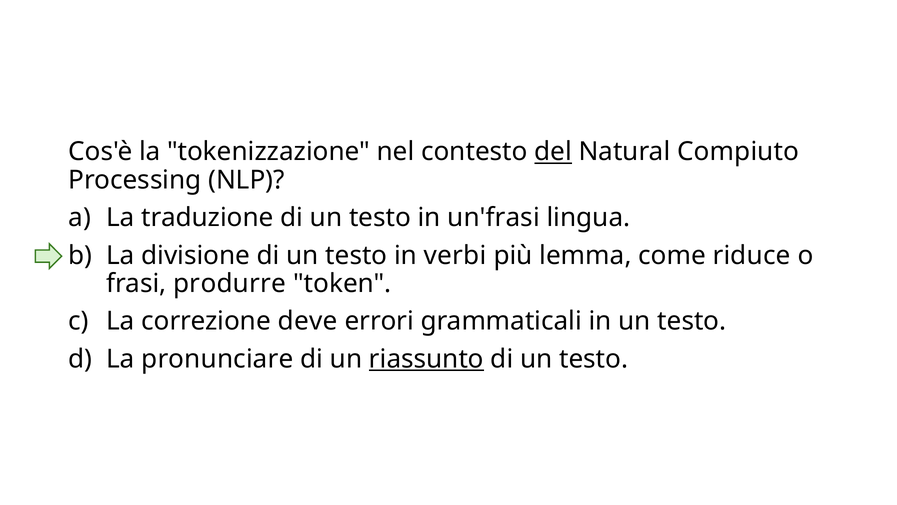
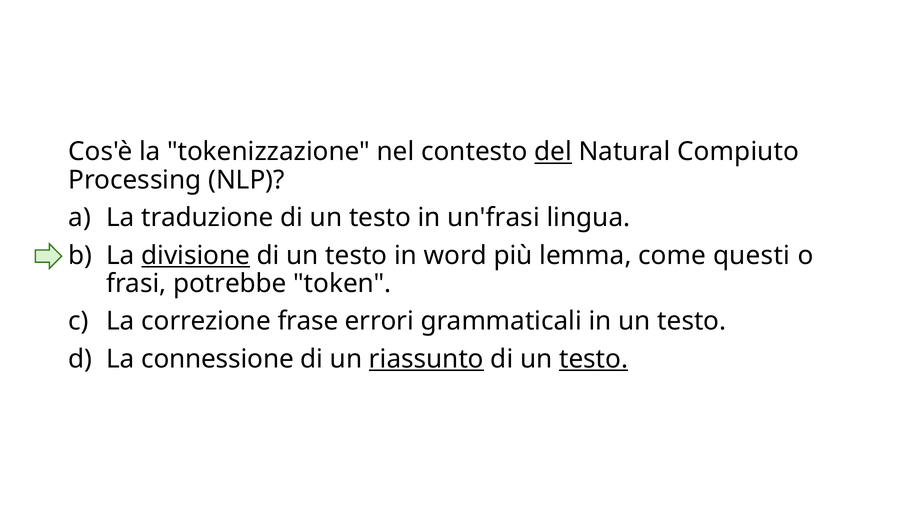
divisione underline: none -> present (196, 255)
verbi: verbi -> word (455, 255)
riduce: riduce -> questi (752, 255)
produrre: produrre -> potrebbe (230, 283)
deve: deve -> frase (308, 321)
pronunciare: pronunciare -> connessione (218, 359)
testo underline: none -> present (594, 359)
